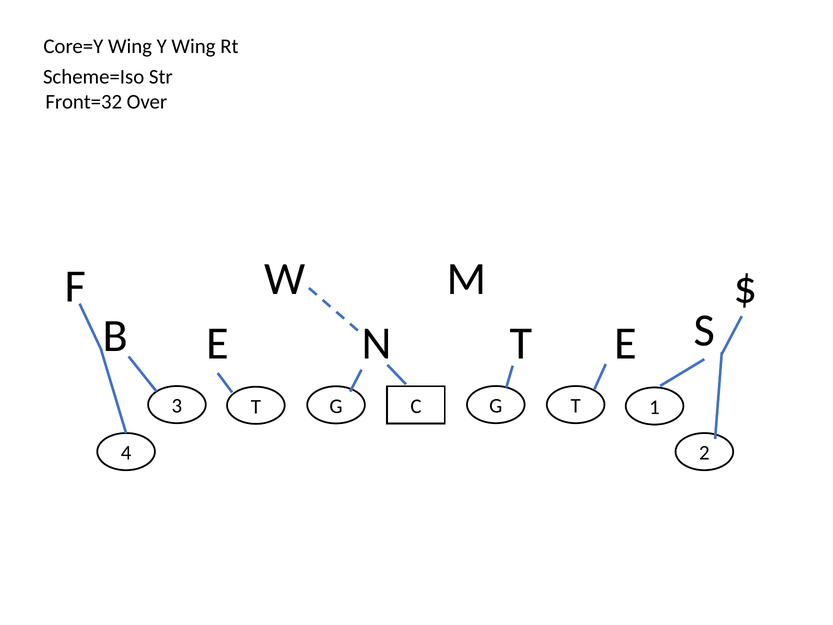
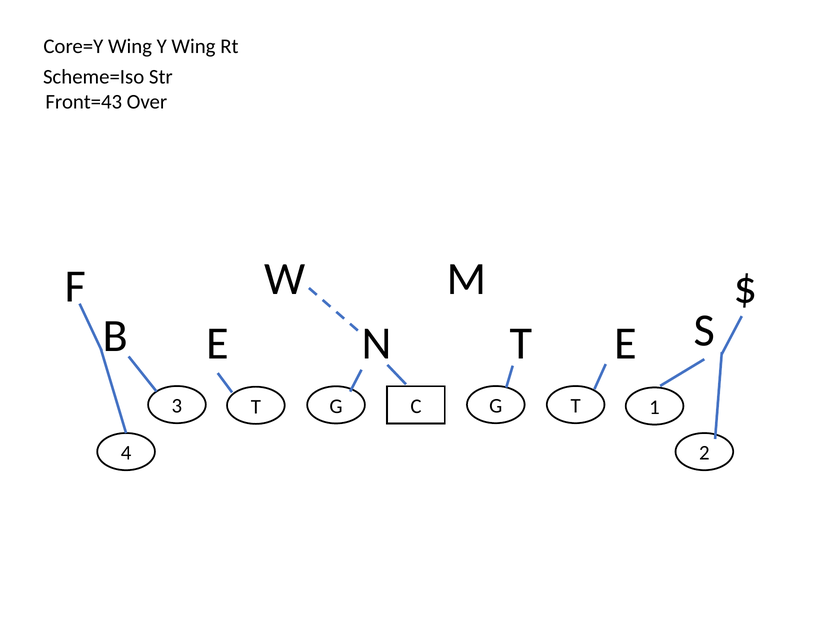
Front=32: Front=32 -> Front=43 (84, 102)
